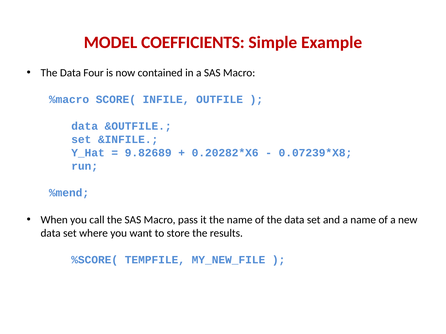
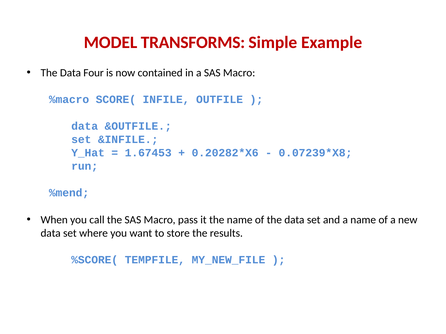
COEFFICIENTS: COEFFICIENTS -> TRANSFORMS (193, 42)
9.82689: 9.82689 -> 1.67453 (148, 153)
